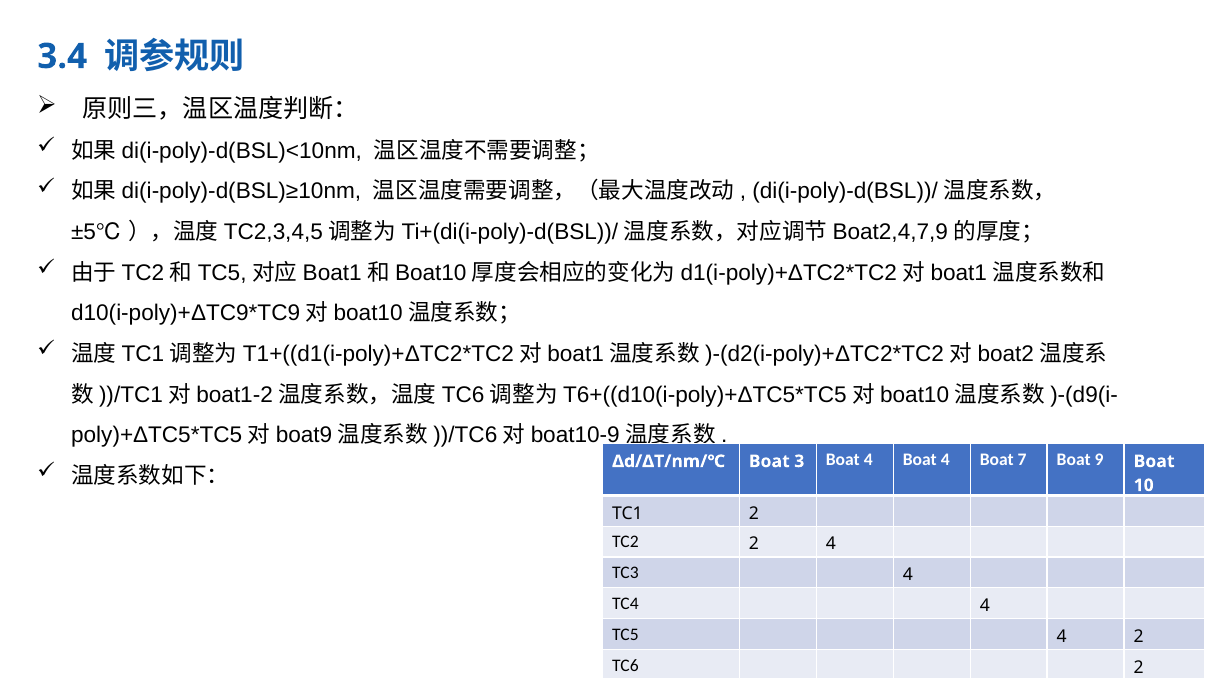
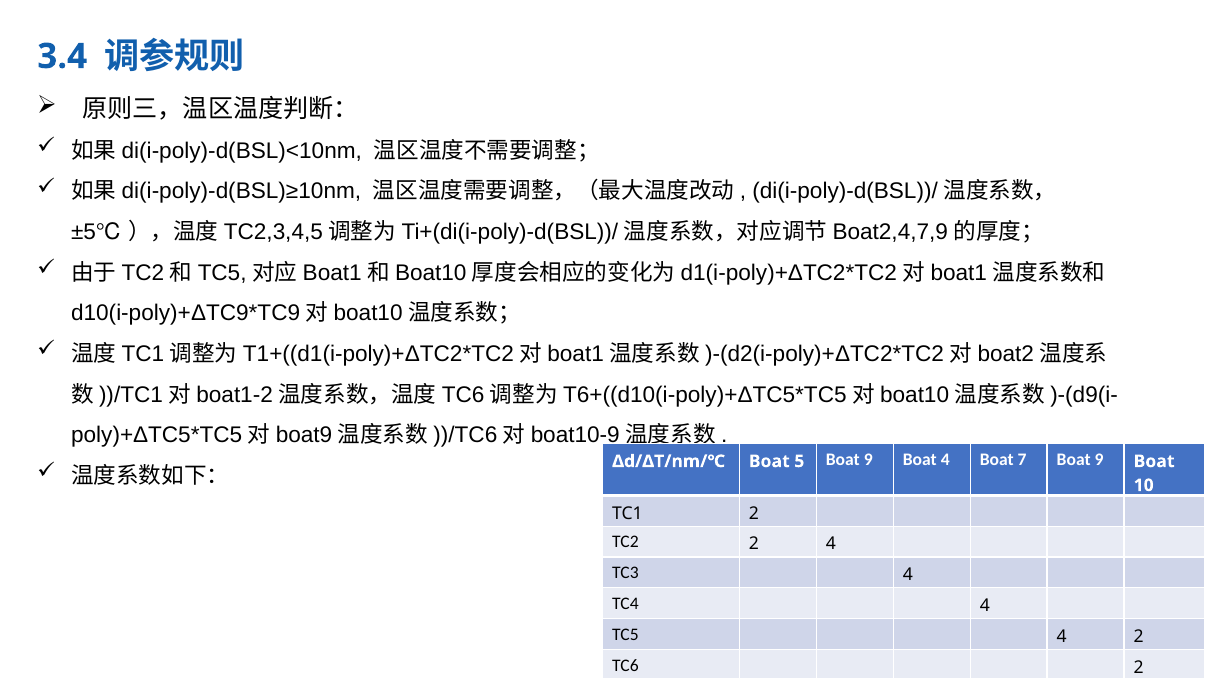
3: 3 -> 5 (799, 461)
4: 4 -> 9 (868, 459)
